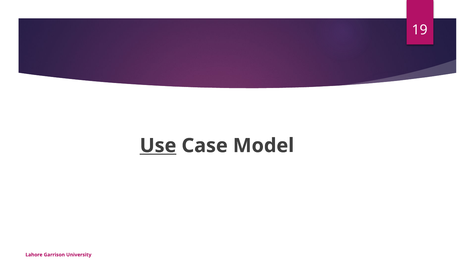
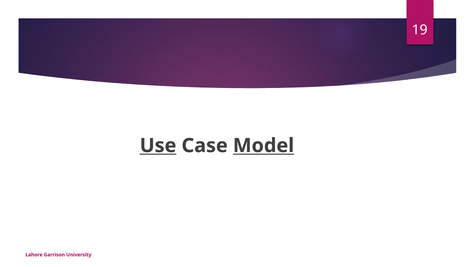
Model underline: none -> present (263, 146)
